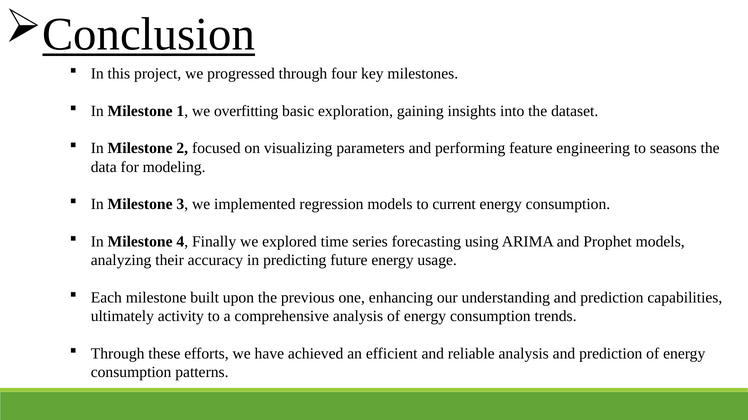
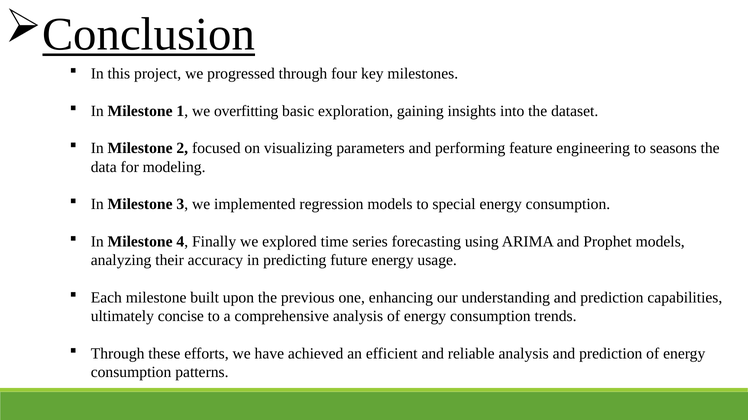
current: current -> special (454, 205)
activity: activity -> concise (181, 317)
